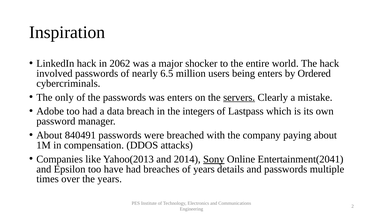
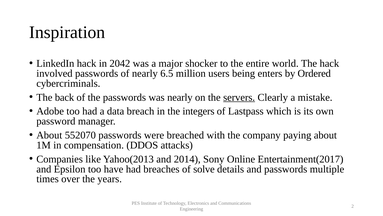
2062: 2062 -> 2042 (120, 63)
only: only -> back (65, 97)
was enters: enters -> nearly (180, 97)
840491: 840491 -> 552070 (80, 135)
Sony underline: present -> none (214, 159)
Entertainment(2041: Entertainment(2041 -> Entertainment(2017 (301, 159)
of years: years -> solve (204, 169)
